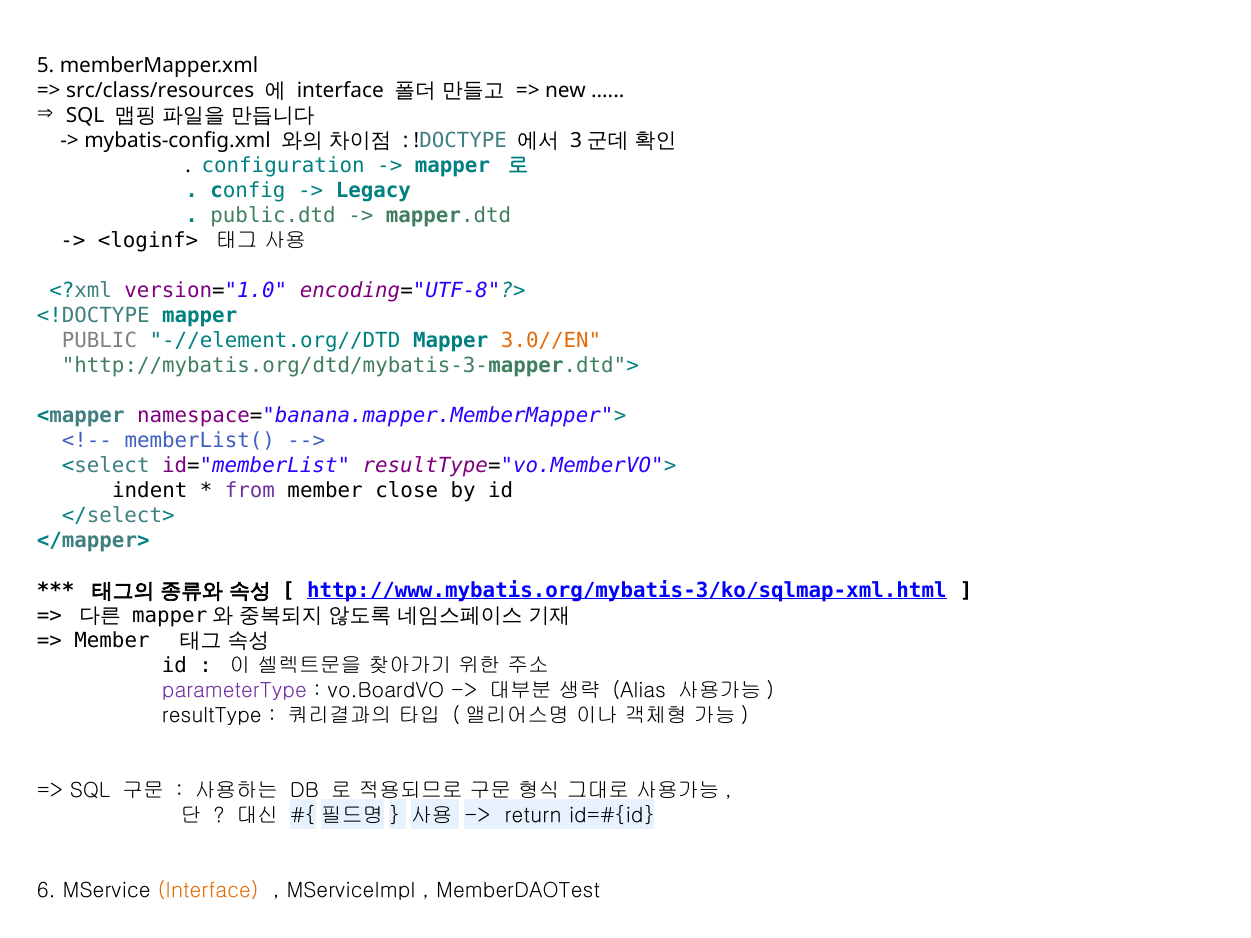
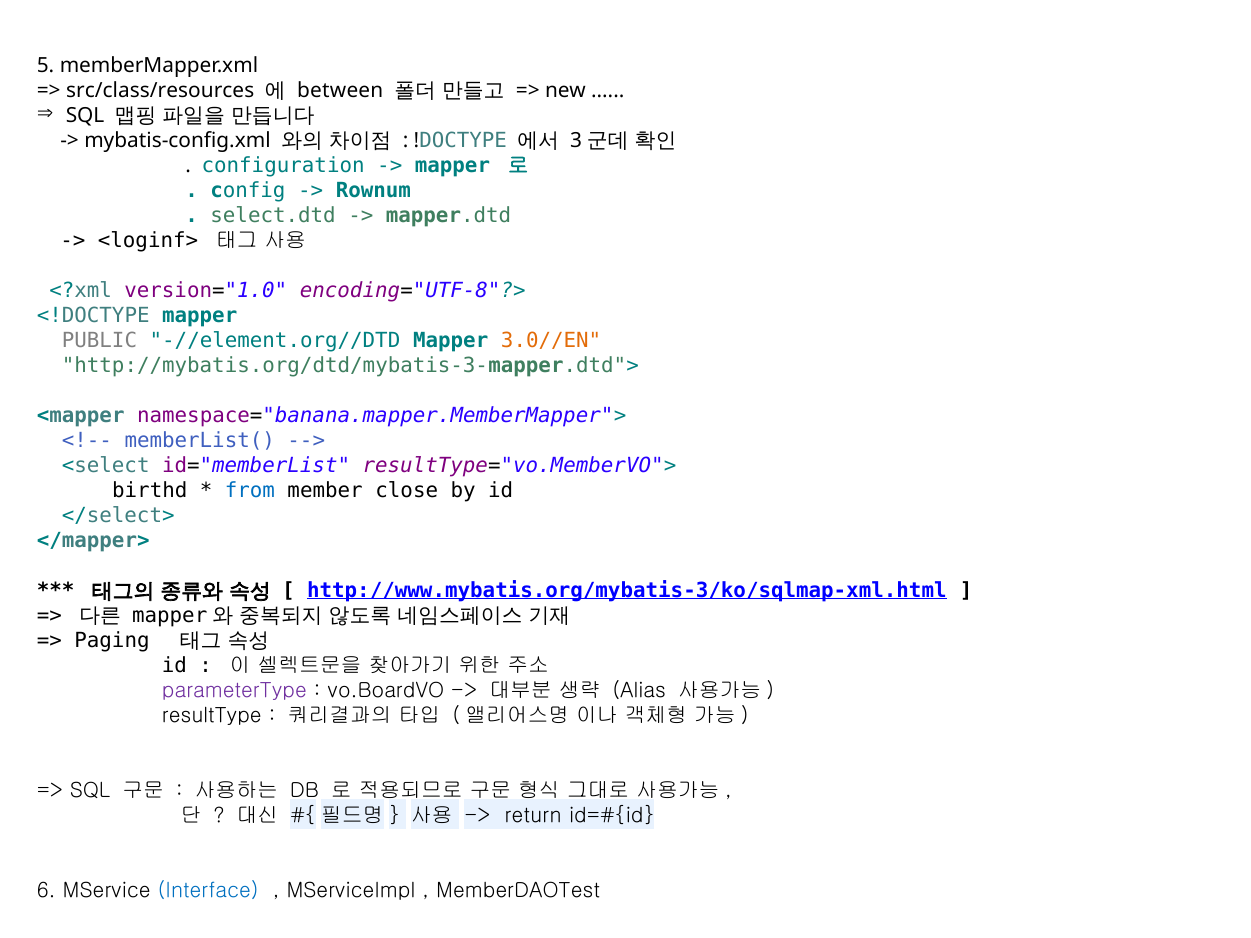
interface: interface -> between (340, 91)
Legacy: Legacy -> Rownum (373, 191)
public.dtd: public.dtd -> select.dtd (273, 216)
indent: indent -> birthd (150, 491)
from colour: purple -> blue (250, 491)
Member: Member -> Paging (112, 641)
Interface colour: orange -> blue (208, 891)
